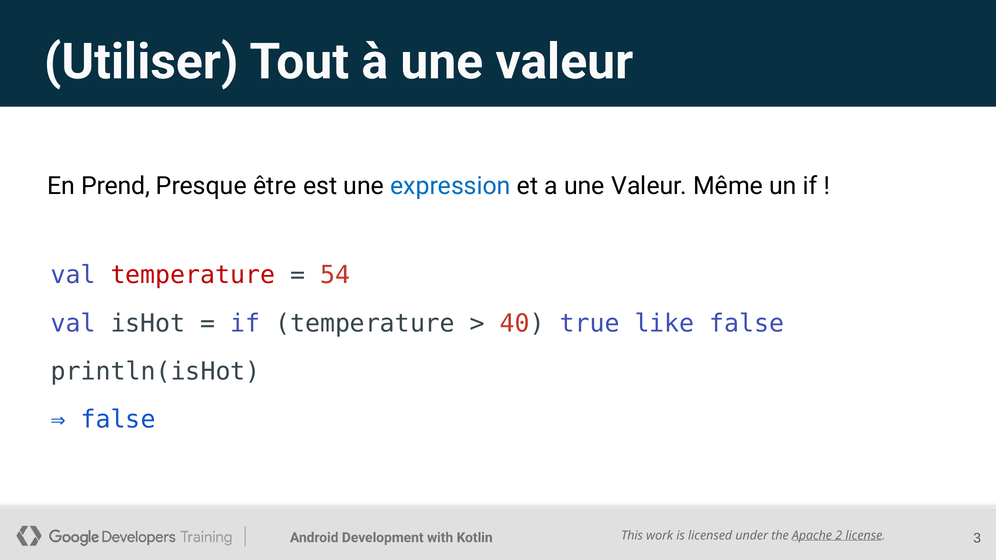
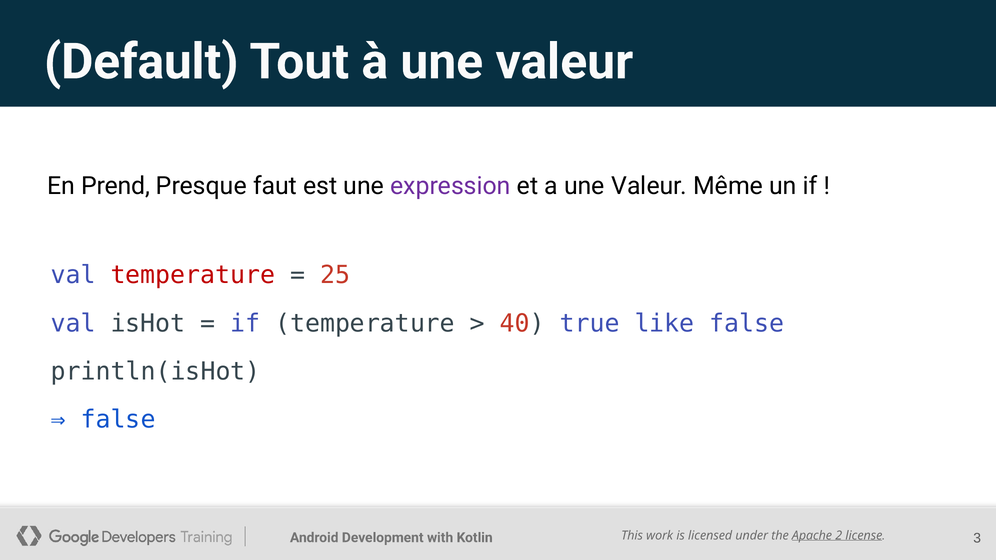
Utiliser: Utiliser -> Default (141, 62)
être: être -> faut (275, 186)
expression colour: blue -> purple (450, 186)
54: 54 -> 25 (335, 275)
